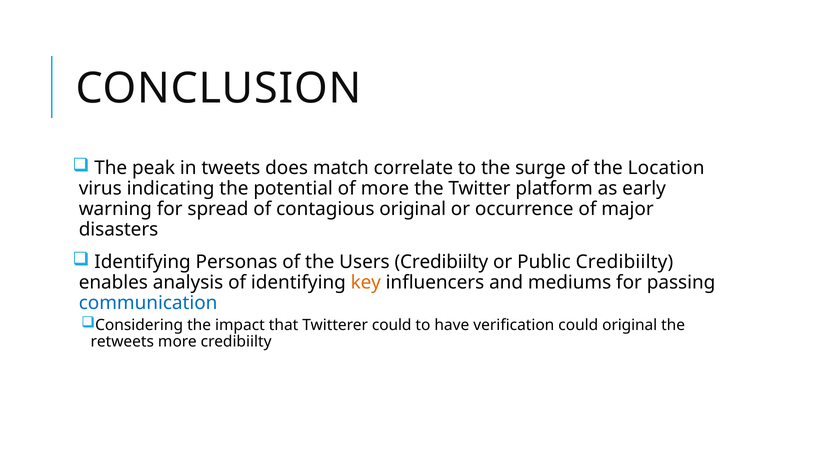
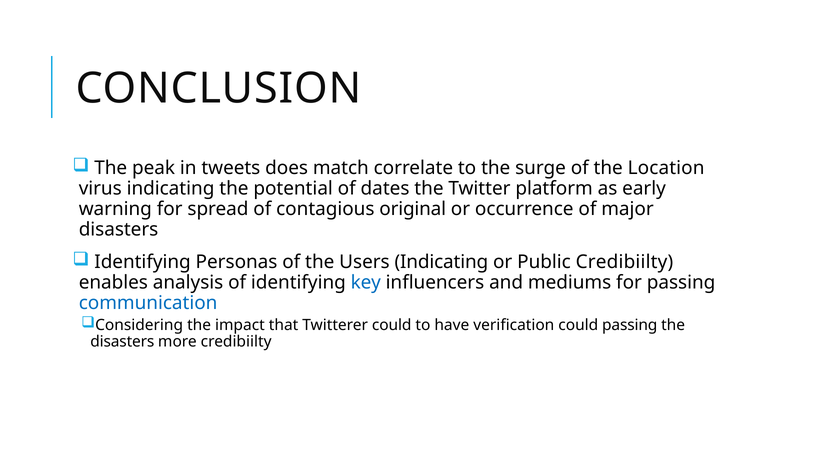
of more: more -> dates (385, 189)
Users Credibiilty: Credibiilty -> Indicating (441, 262)
key colour: orange -> blue (366, 283)
could original: original -> passing (630, 325)
retweets: retweets -> disasters (122, 342)
